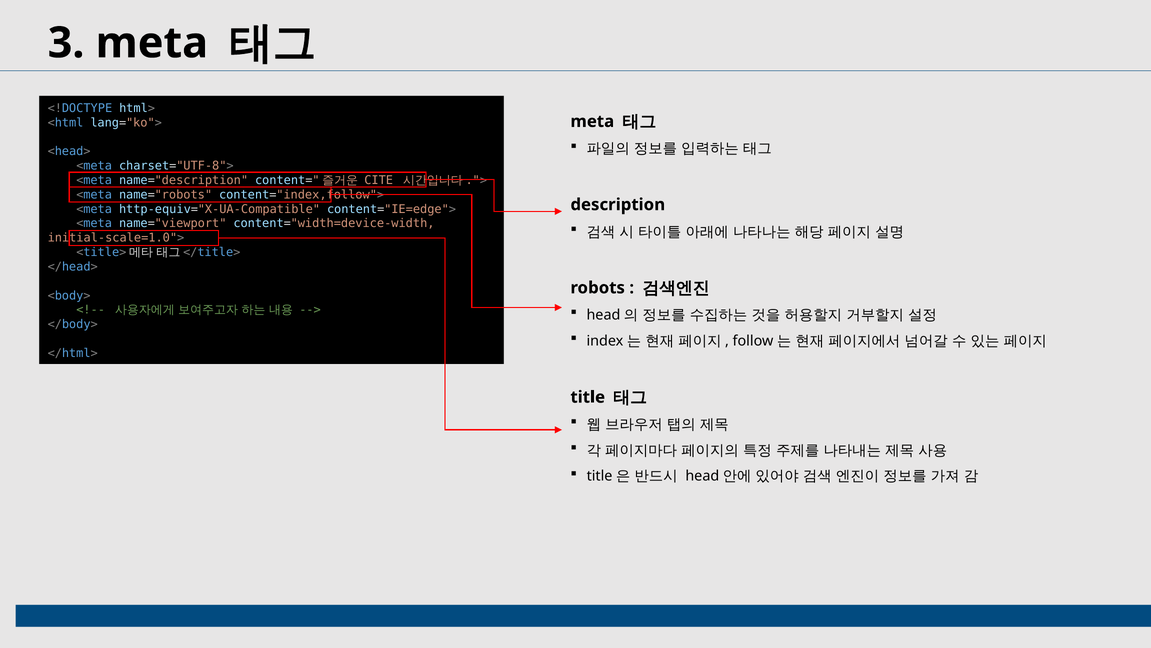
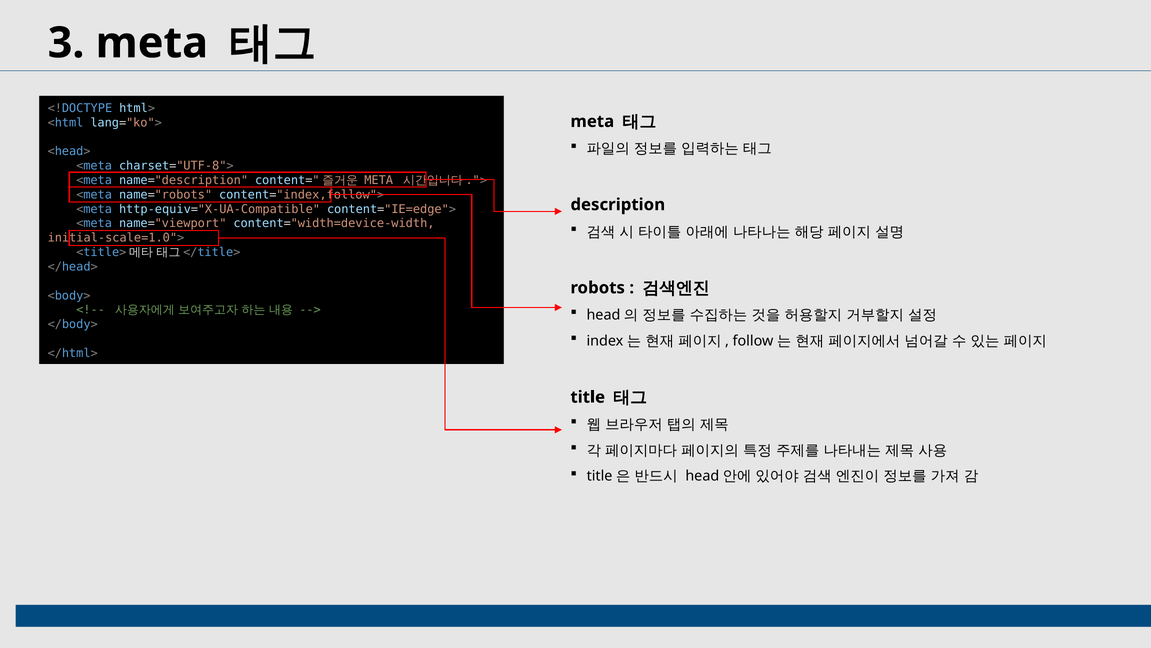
CITE: CITE -> META (379, 180)
